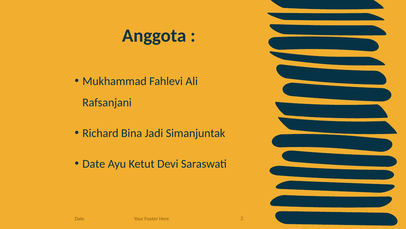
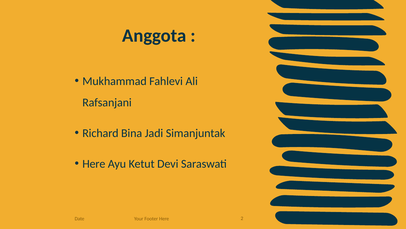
Date: Date -> Here (94, 164)
